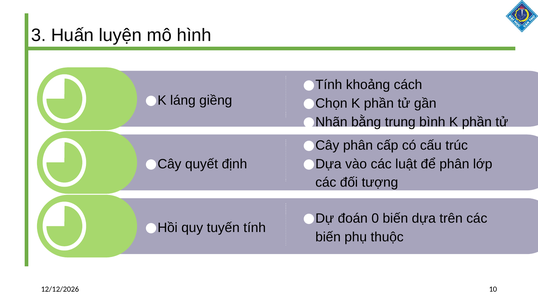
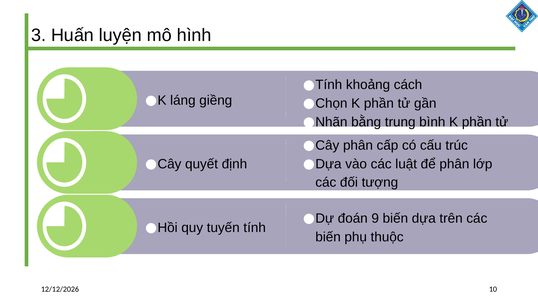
0: 0 -> 9 (375, 218)
